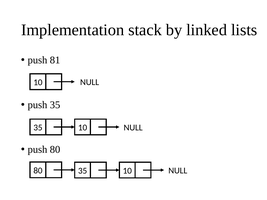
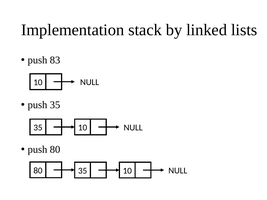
81: 81 -> 83 (55, 60)
